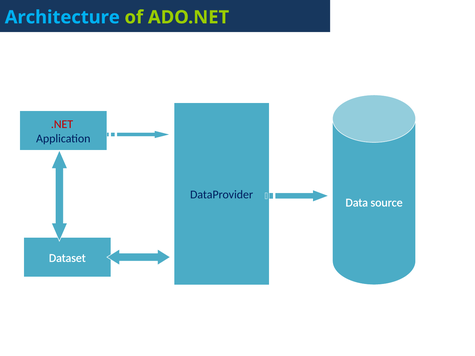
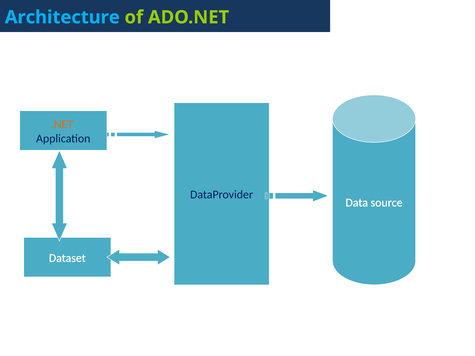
.NET colour: red -> orange (62, 124)
